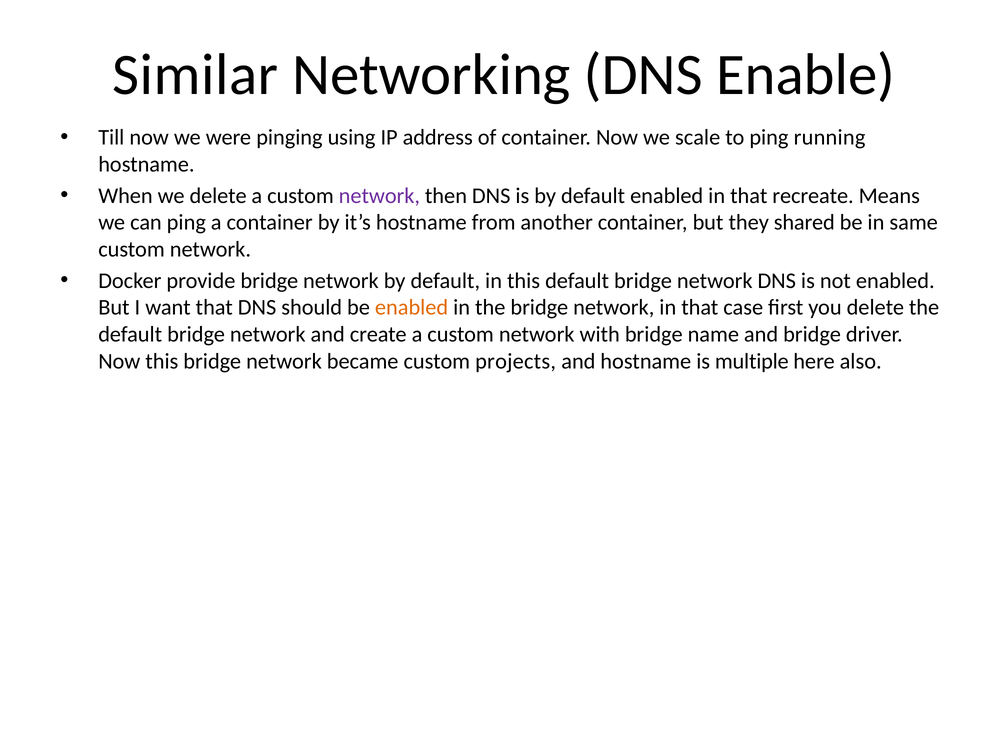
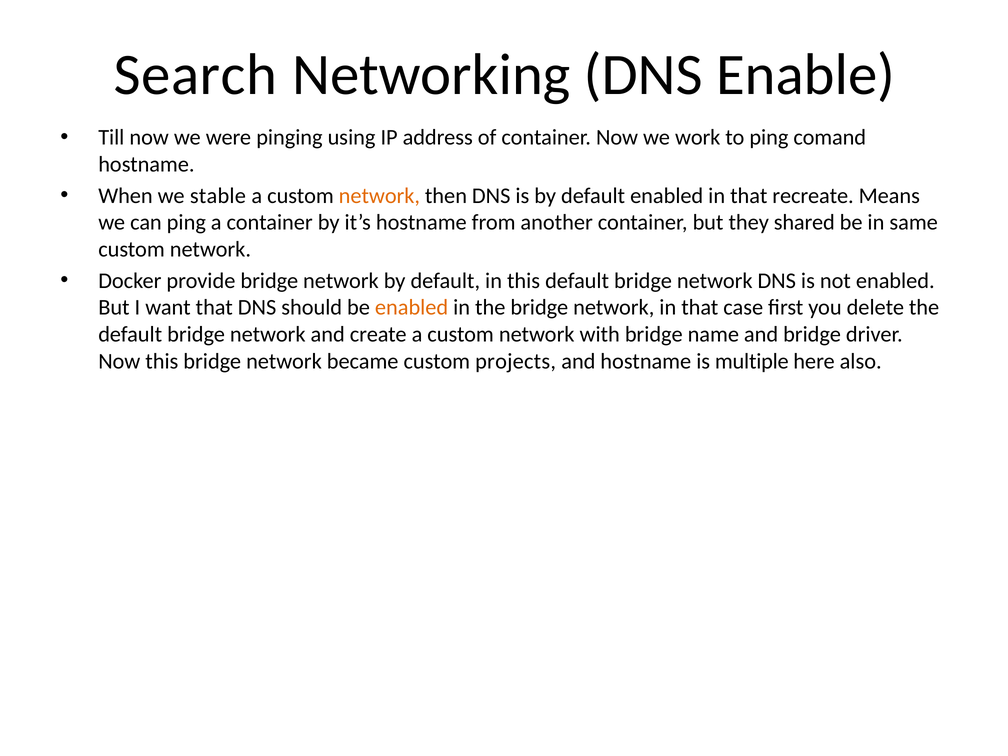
Similar: Similar -> Search (195, 75)
scale: scale -> work (698, 138)
running: running -> comand (830, 138)
we delete: delete -> stable (218, 196)
network colour: purple -> orange (379, 196)
